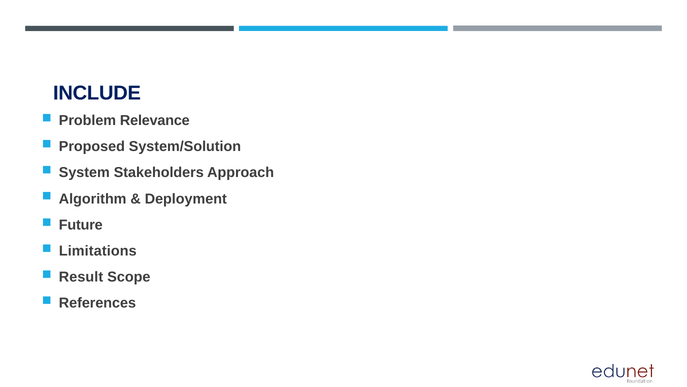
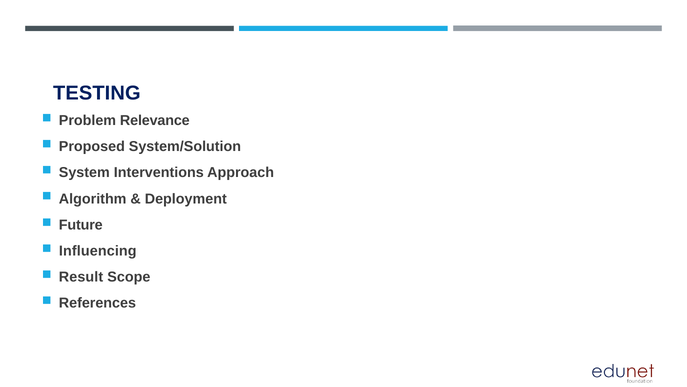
INCLUDE: INCLUDE -> TESTING (97, 93)
Stakeholders: Stakeholders -> Interventions (159, 173)
Limitations: Limitations -> Influencing (98, 251)
